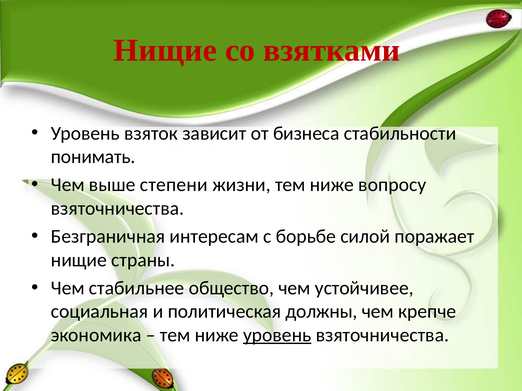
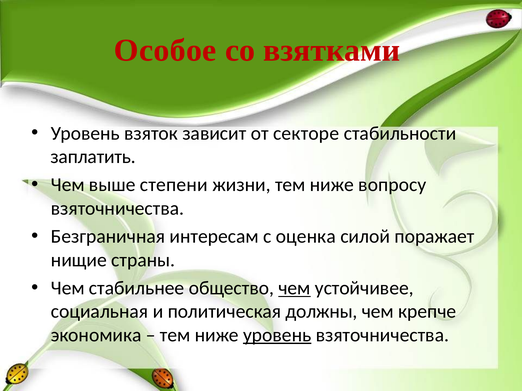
Нищие: Нищие -> Особое (165, 51)
бизнеса: бизнеса -> секторе (306, 133)
понимать: понимать -> заплатить (93, 157)
борьбе: борьбе -> оценка (306, 237)
чем underline: none -> present (295, 288)
